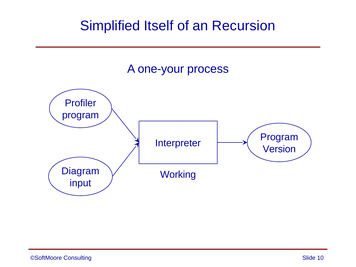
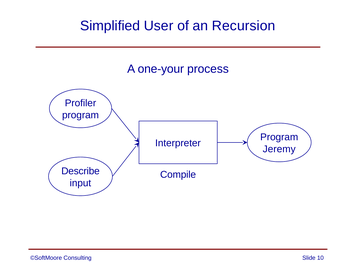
Itself: Itself -> User (159, 26)
Version: Version -> Jeremy (279, 149)
Diagram: Diagram -> Describe (80, 171)
Working: Working -> Compile (178, 175)
